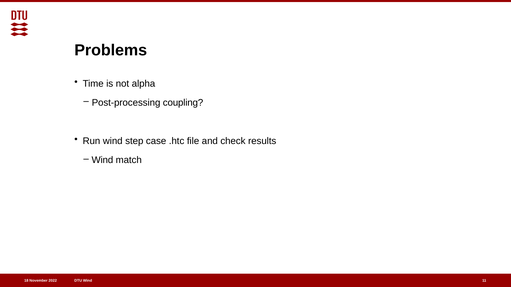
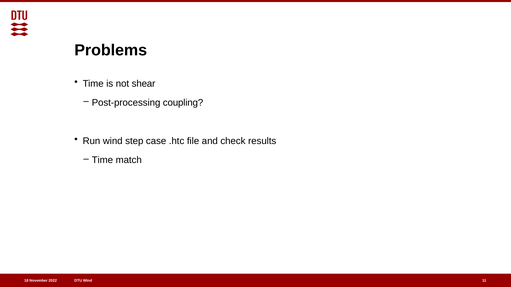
alpha: alpha -> shear (144, 84)
Wind: Wind -> Time (102, 160)
